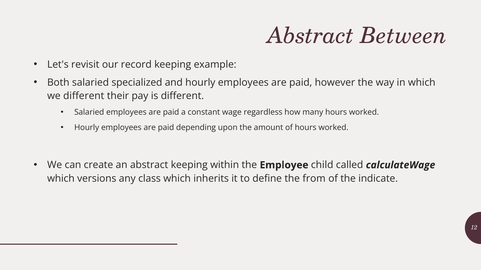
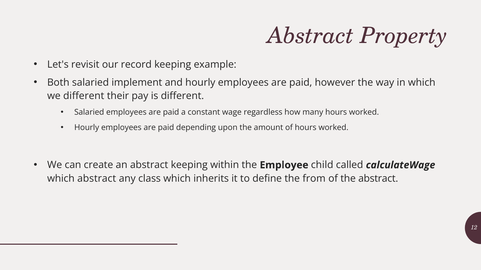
Between: Between -> Property (404, 36)
specialized: specialized -> implement (137, 83)
which versions: versions -> abstract (97, 179)
the indicate: indicate -> abstract (378, 179)
